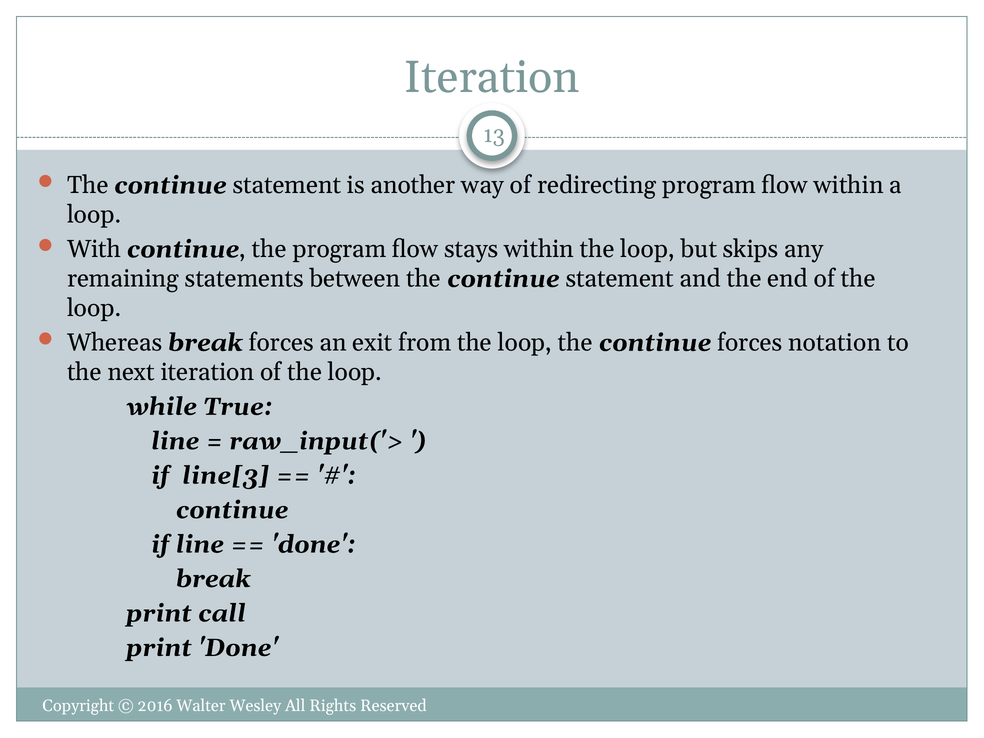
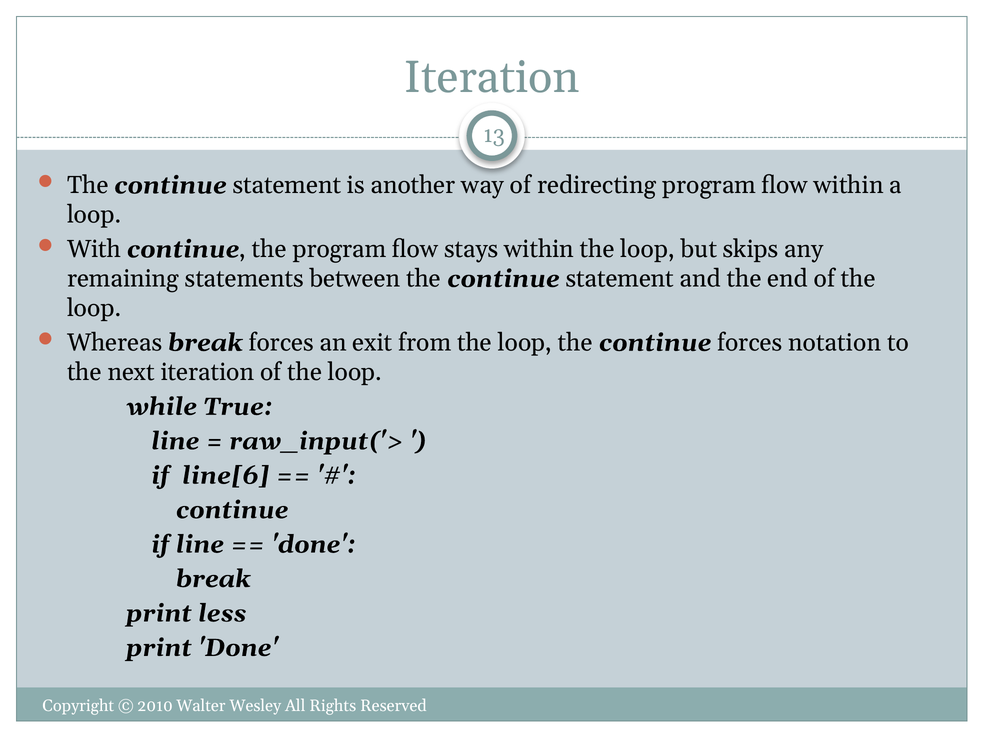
line[3: line[3 -> line[6 (226, 476)
call: call -> less (222, 613)
2016: 2016 -> 2010 (155, 706)
